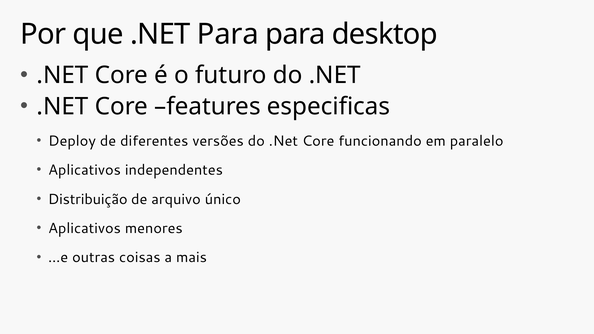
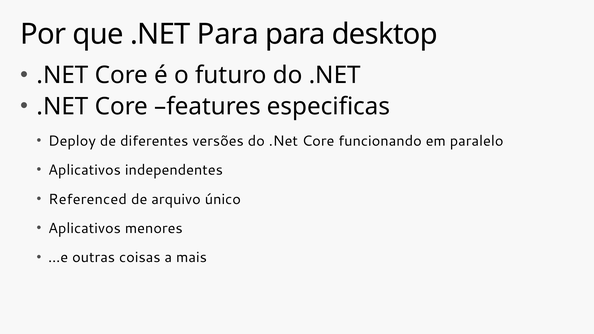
Distribuição: Distribuição -> Referenced (88, 199)
